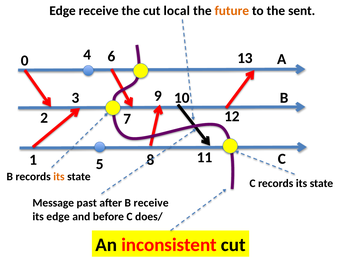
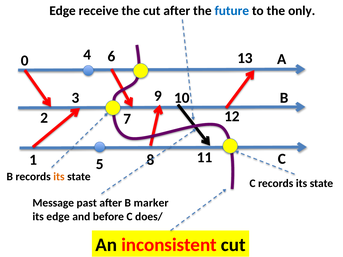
cut local: local -> after (177, 11)
future colour: orange -> blue (232, 11)
sent: sent -> only (302, 11)
B receive: receive -> marker (151, 203)
